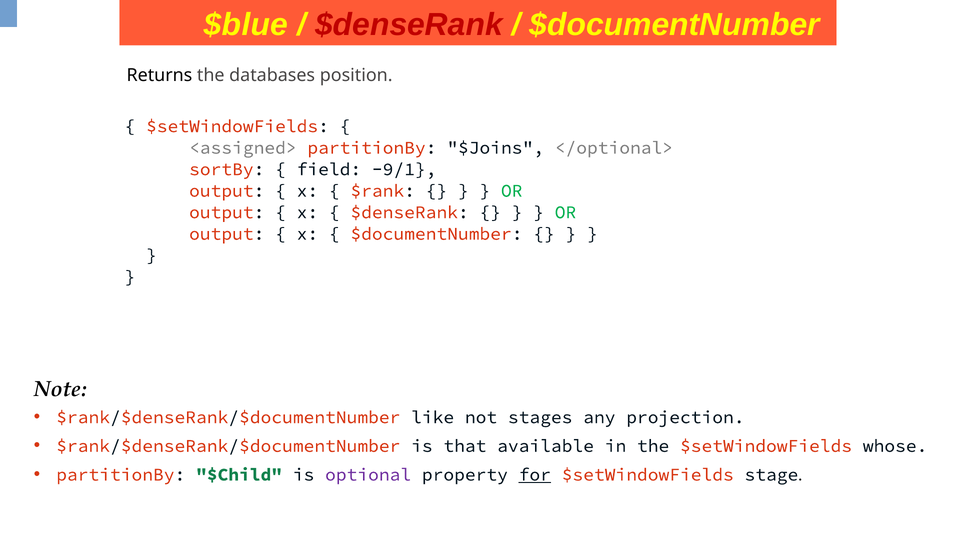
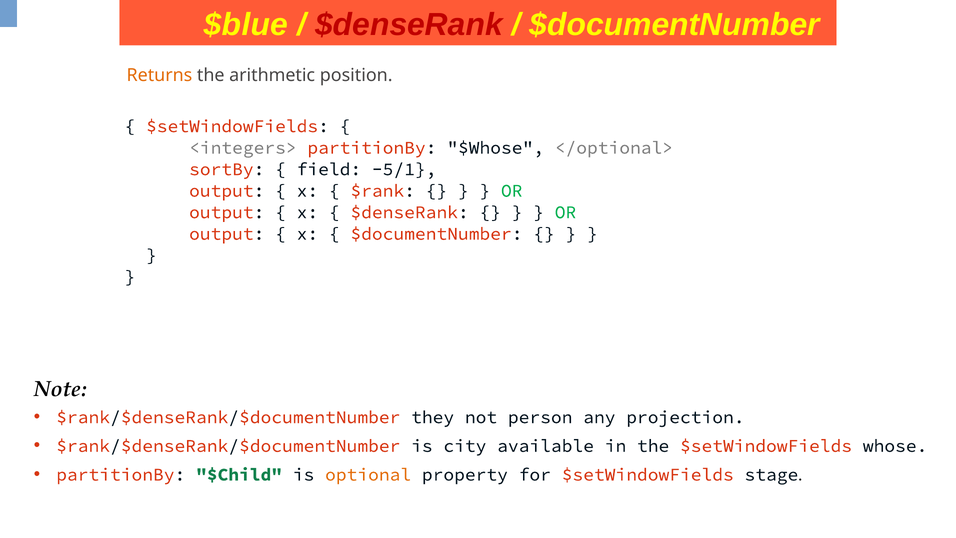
Returns colour: black -> orange (159, 75)
databases: databases -> arithmetic (272, 75)
<assigned>: <assigned> -> <integers> (243, 148)
$Joins: $Joins -> $Whose (496, 148)
-9/1: -9/1 -> -5/1 (404, 169)
like: like -> they (433, 417)
stages: stages -> person (540, 417)
that: that -> city (465, 446)
optional colour: purple -> orange (368, 474)
for underline: present -> none (535, 474)
